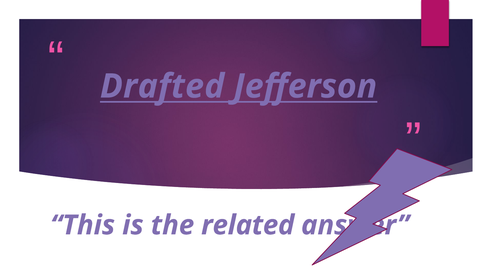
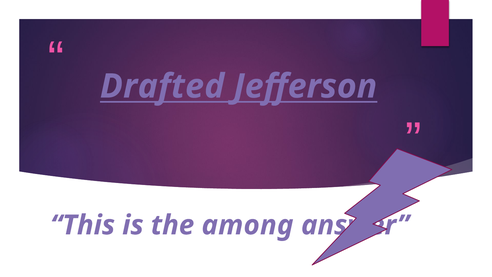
related: related -> among (248, 225)
